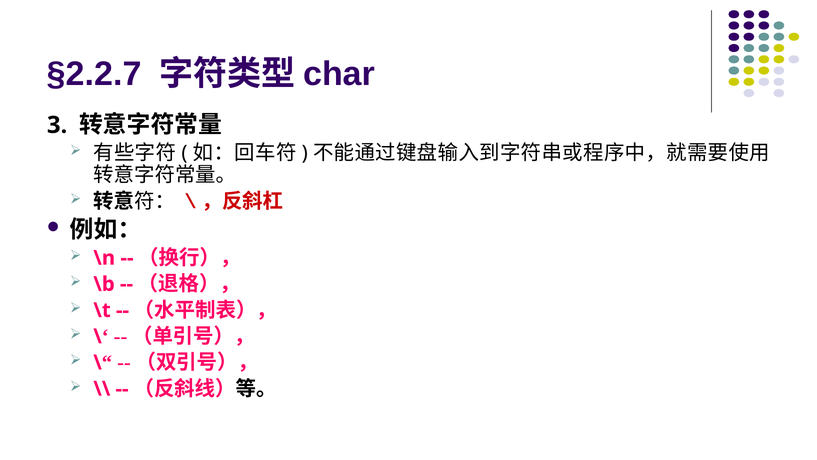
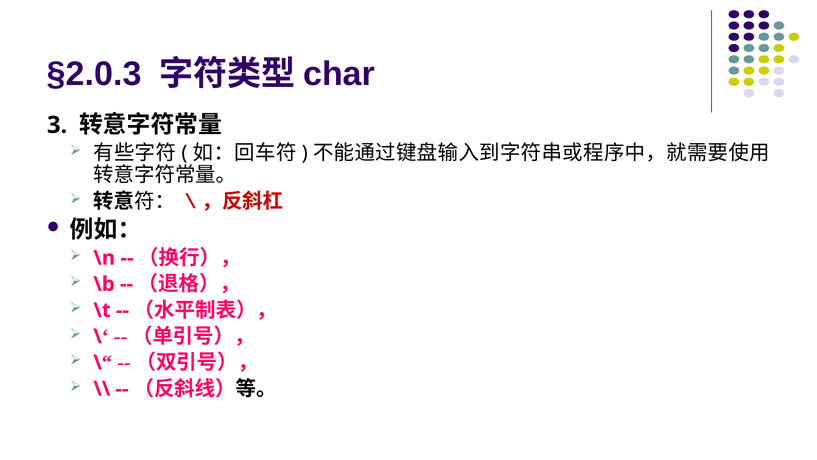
§2.2.7: §2.2.7 -> §2.0.3 (94, 74)
